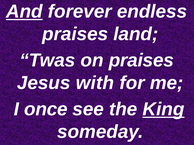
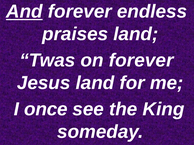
on praises: praises -> forever (141, 61)
Jesus with: with -> land (95, 83)
King underline: present -> none (163, 110)
